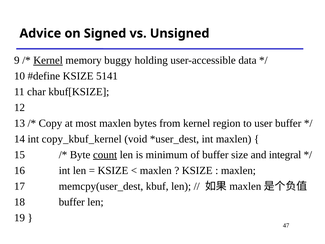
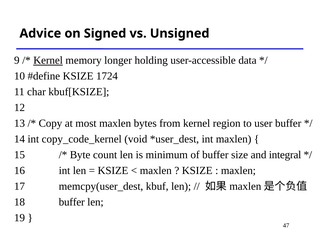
buggy: buggy -> longer (118, 60)
5141: 5141 -> 1724 (107, 76)
copy_kbuf_kernel: copy_kbuf_kernel -> copy_code_kernel (82, 139)
count underline: present -> none (105, 155)
